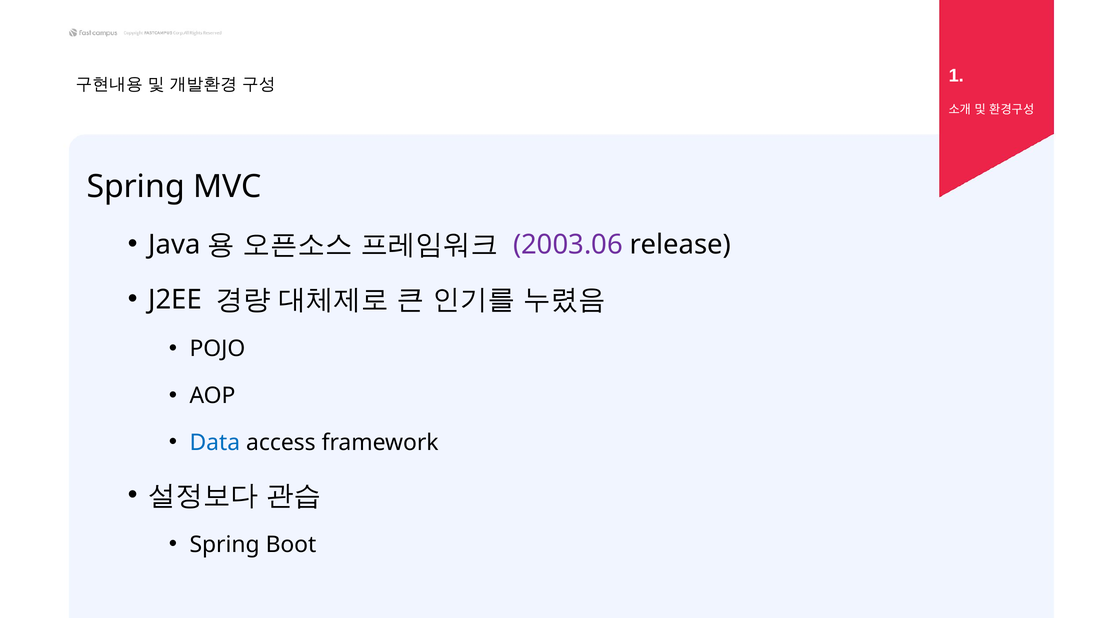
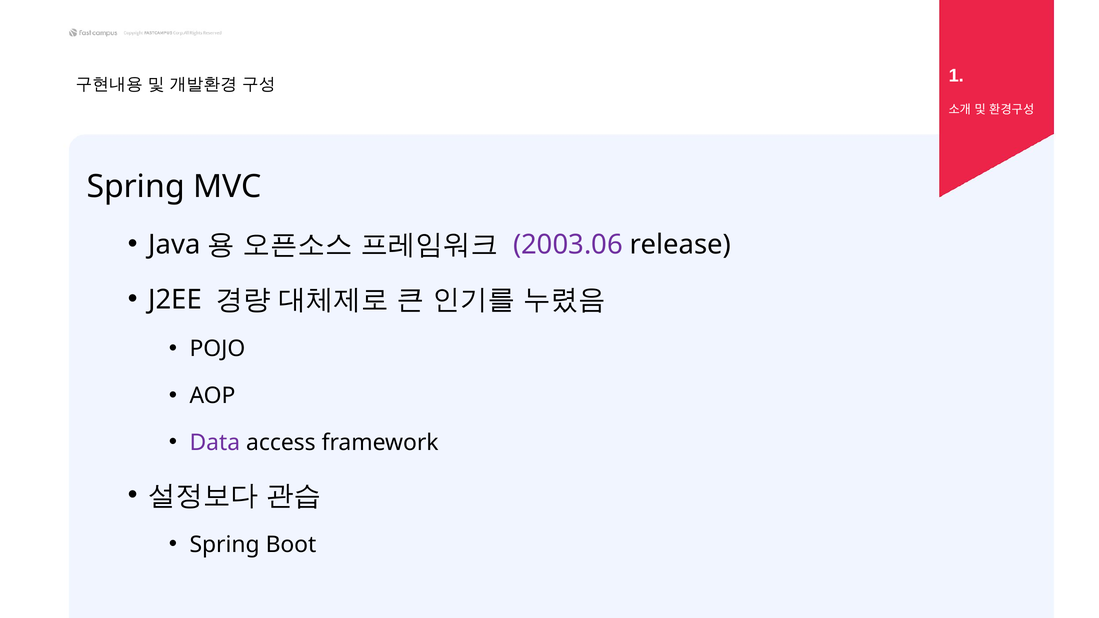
Data colour: blue -> purple (215, 443)
